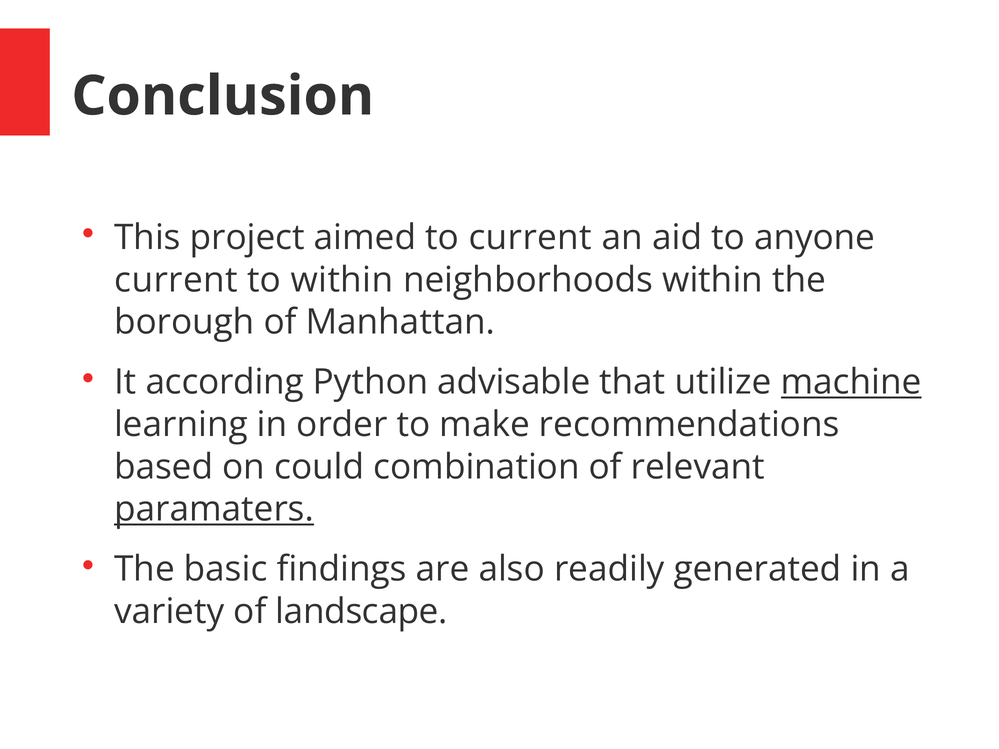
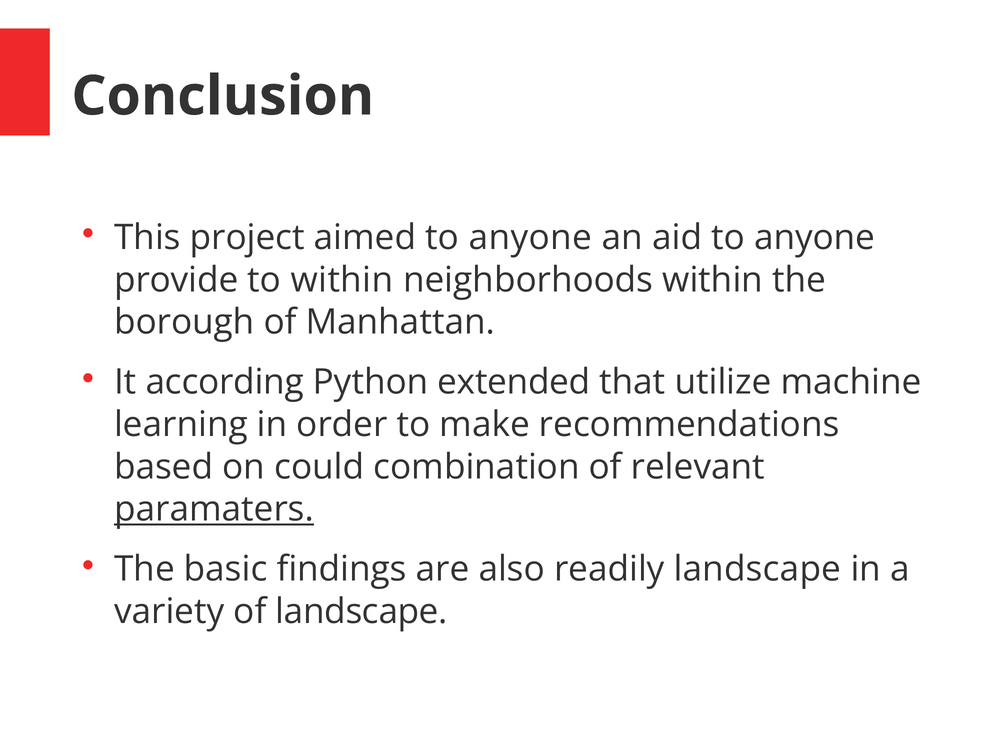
aimed to current: current -> anyone (530, 238)
current: current -> provide (176, 280)
advisable: advisable -> extended (514, 382)
machine underline: present -> none (851, 382)
readily generated: generated -> landscape (757, 569)
